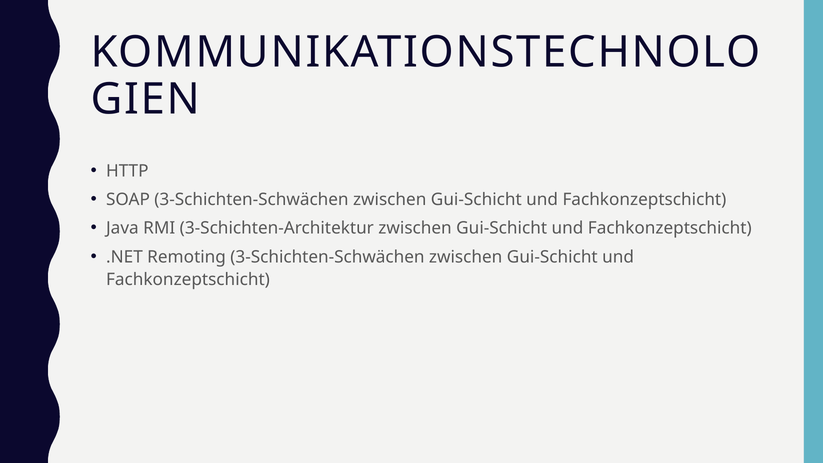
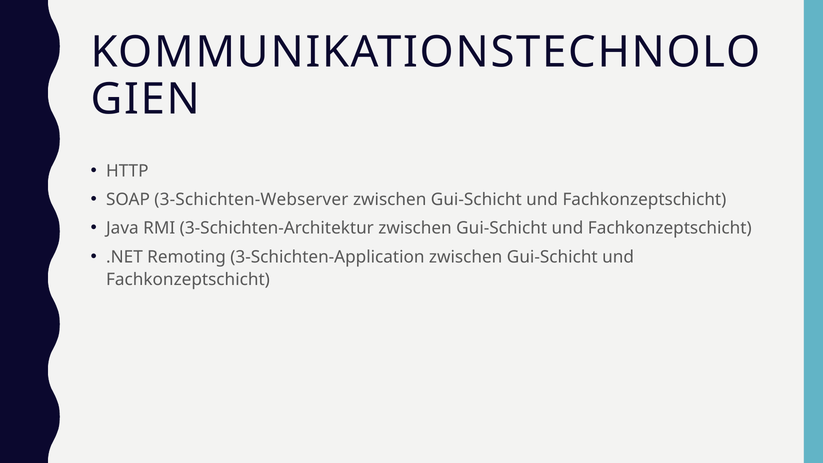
SOAP 3-Schichten-Schwächen: 3-Schichten-Schwächen -> 3-Schichten-Webserver (251, 200)
Remoting 3-Schichten-Schwächen: 3-Schichten-Schwächen -> 3-Schichten-Application (327, 257)
